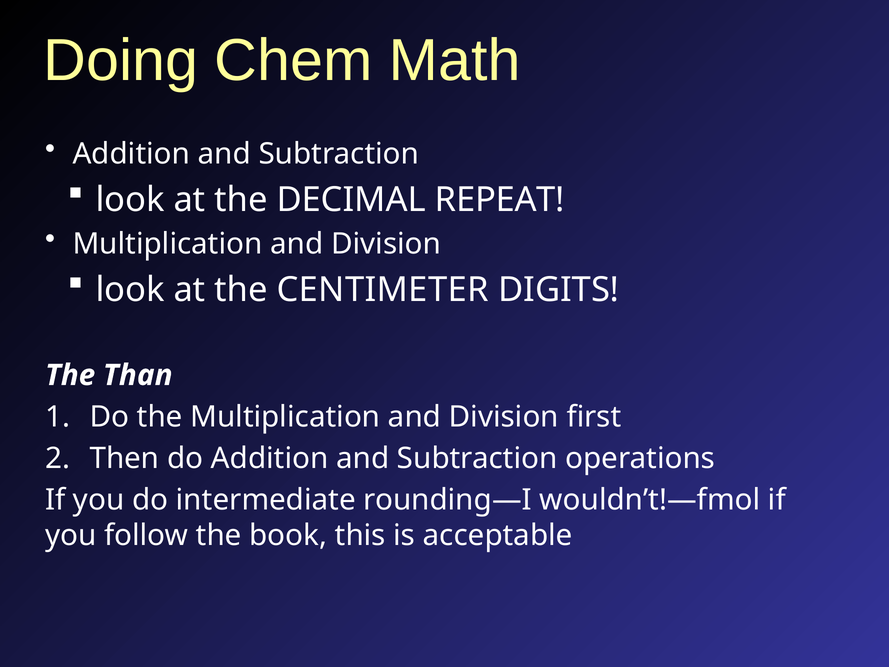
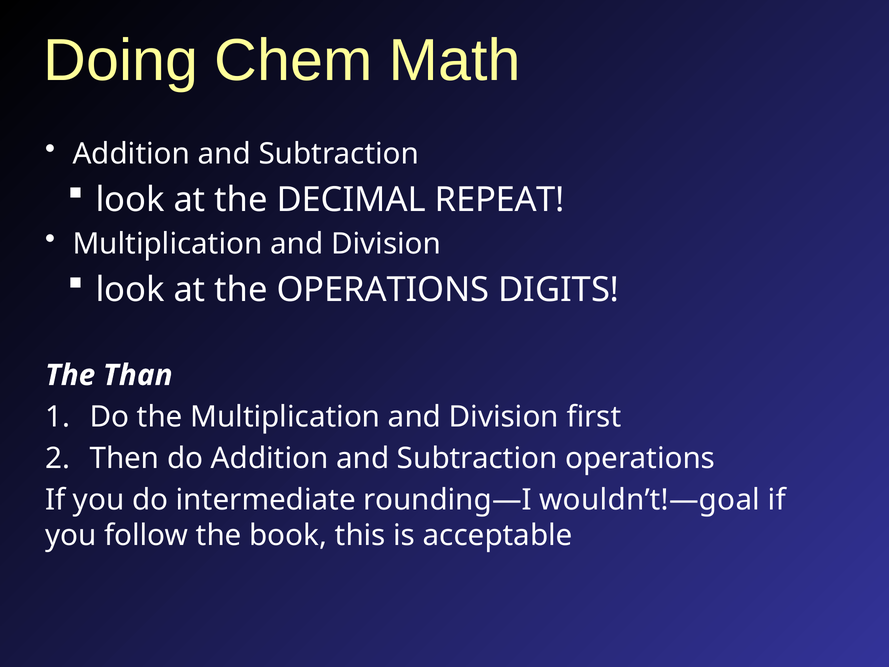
the CENTIMETER: CENTIMETER -> OPERATIONS (383, 290)
wouldn’t!—fmol: wouldn’t!—fmol -> wouldn’t!—goal (650, 500)
